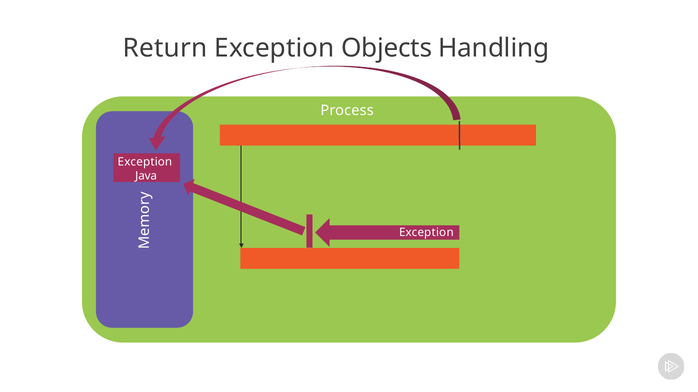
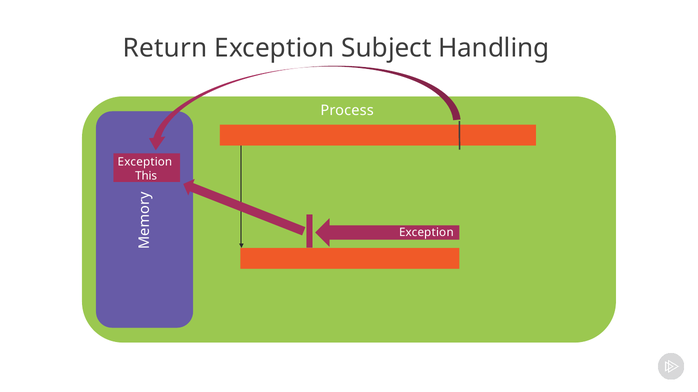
Objects: Objects -> Subject (386, 48)
Java: Java -> This (146, 176)
